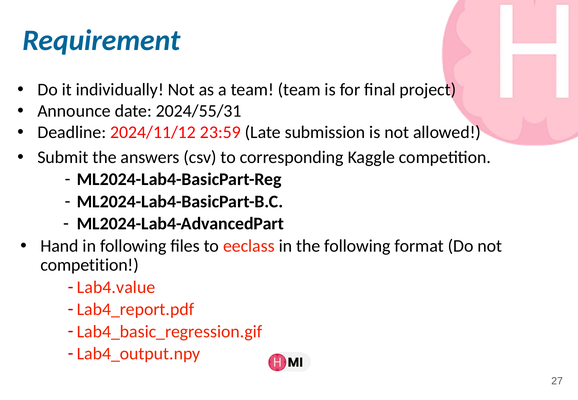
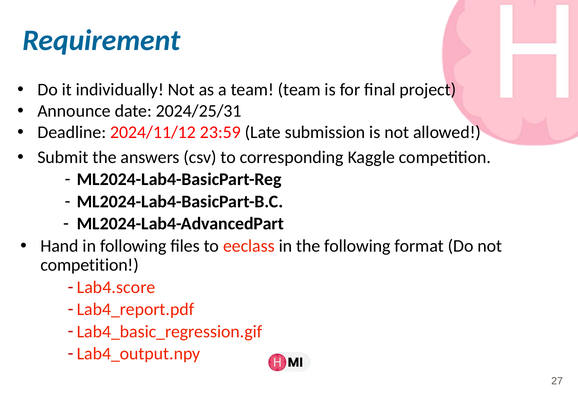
2024/55/31: 2024/55/31 -> 2024/25/31 (199, 111)
Lab4.value: Lab4.value -> Lab4.score (116, 287)
